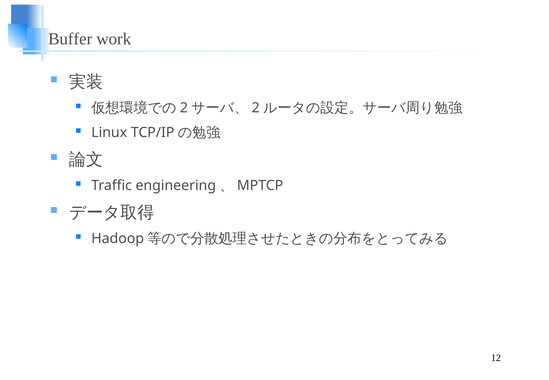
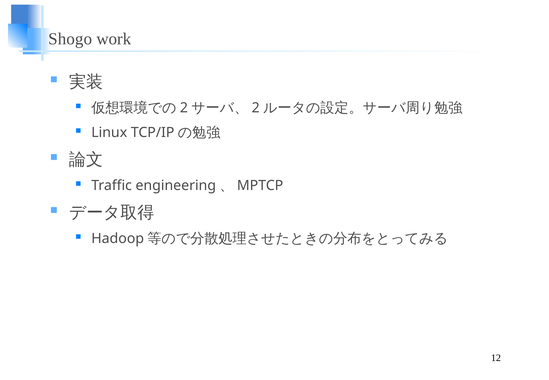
Buffer: Buffer -> Shogo (70, 39)
